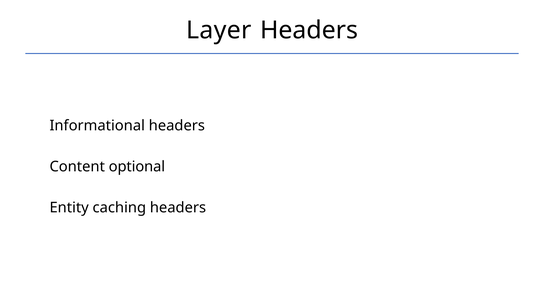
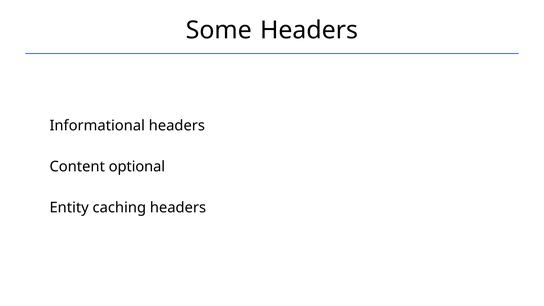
Layer: Layer -> Some (219, 30)
